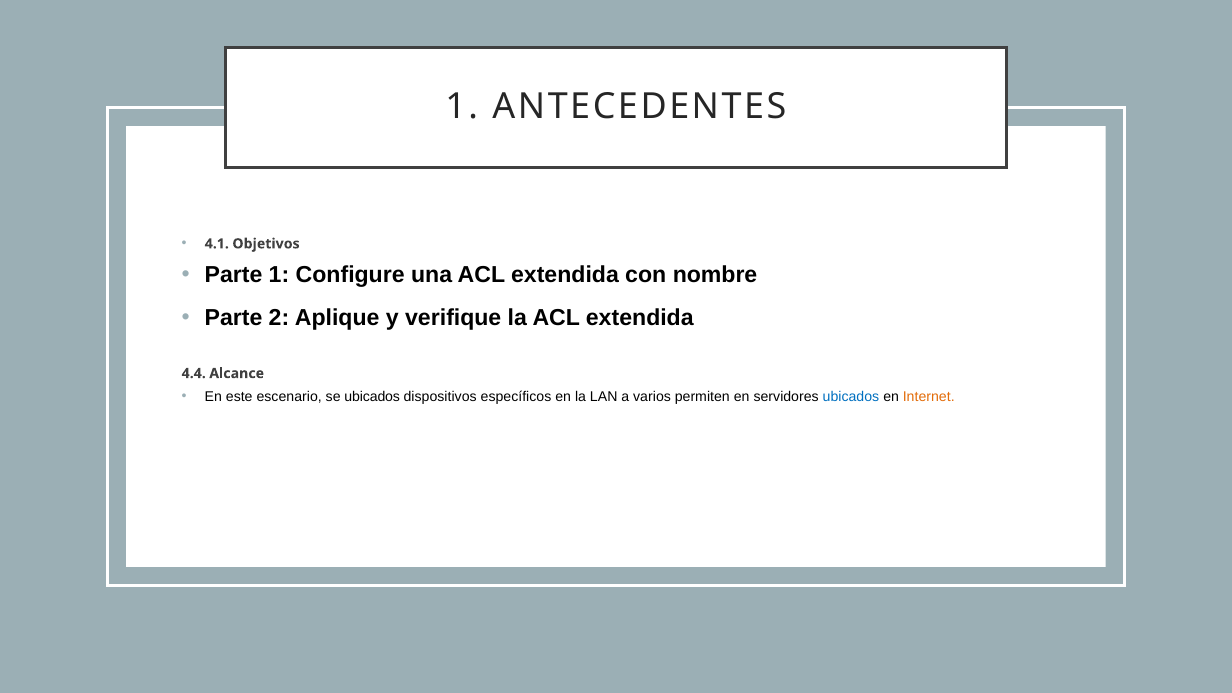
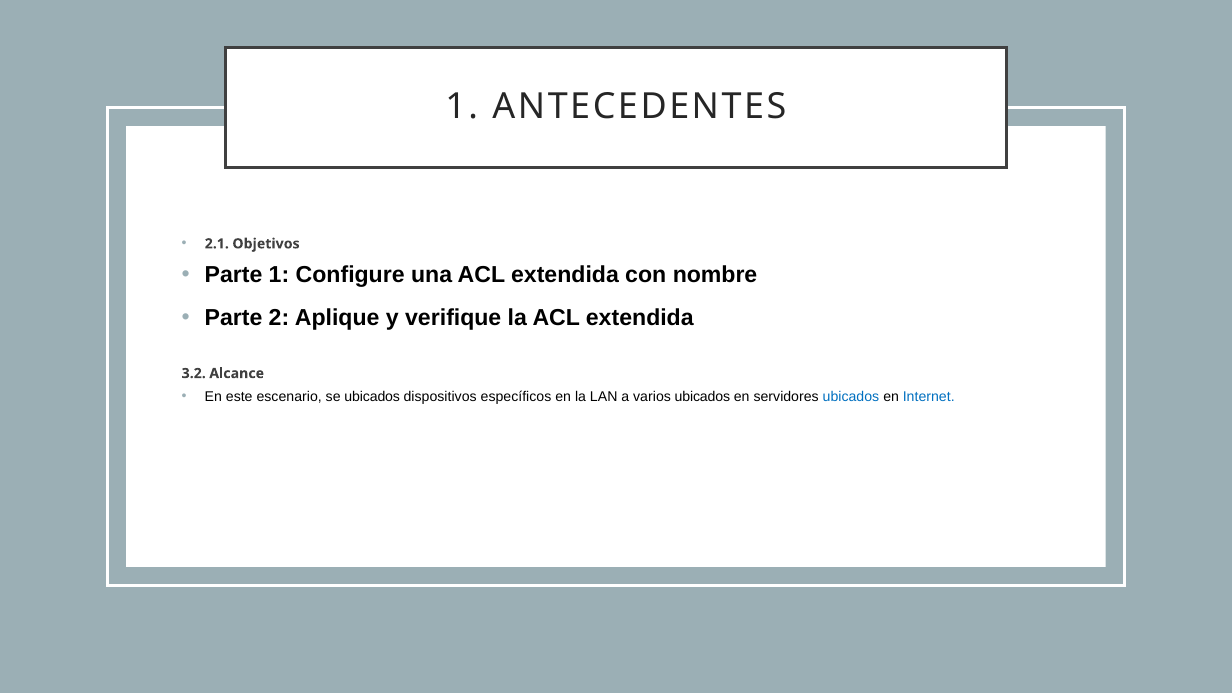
4.1: 4.1 -> 2.1 (217, 244)
4.4: 4.4 -> 3.2 (194, 373)
varios permiten: permiten -> ubicados (702, 396)
Internet colour: orange -> blue (929, 396)
